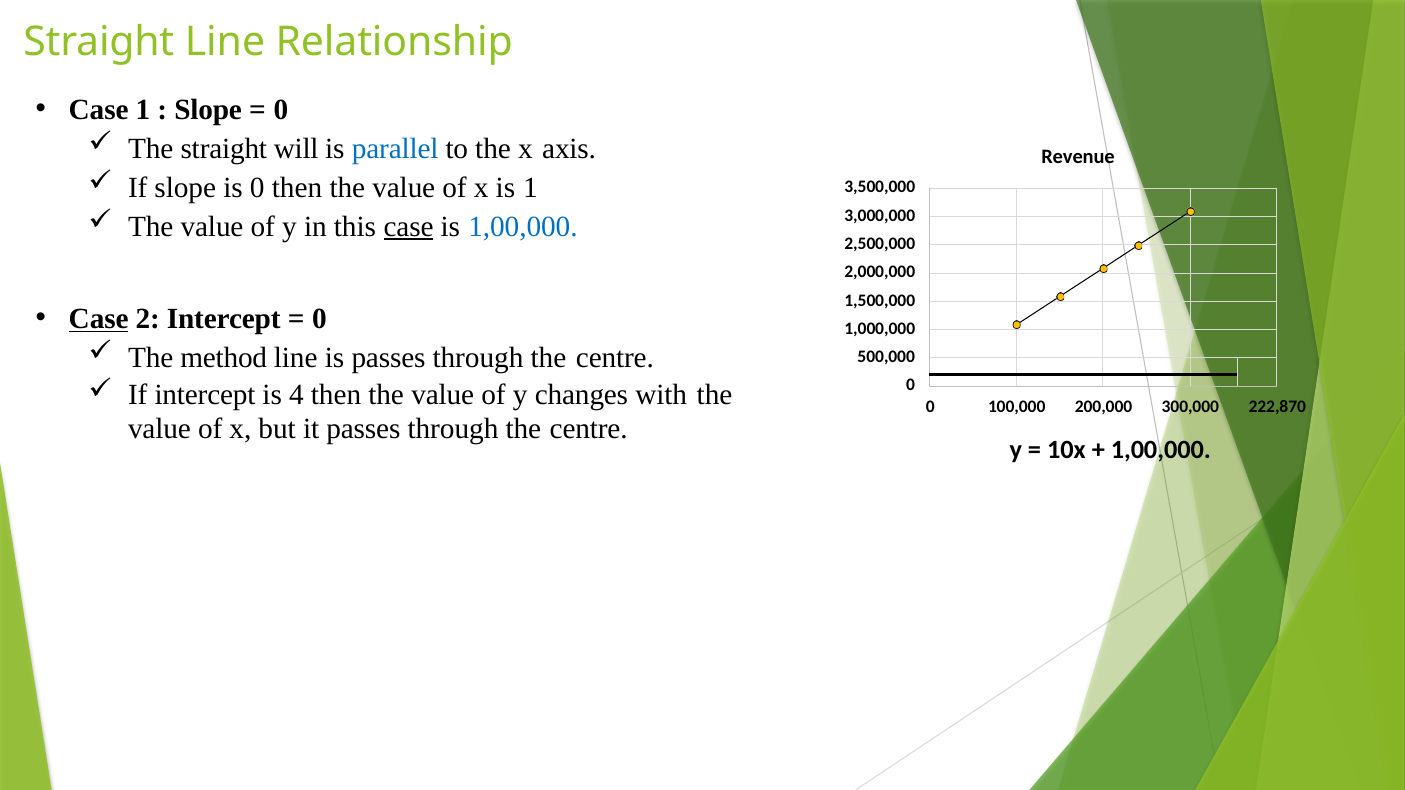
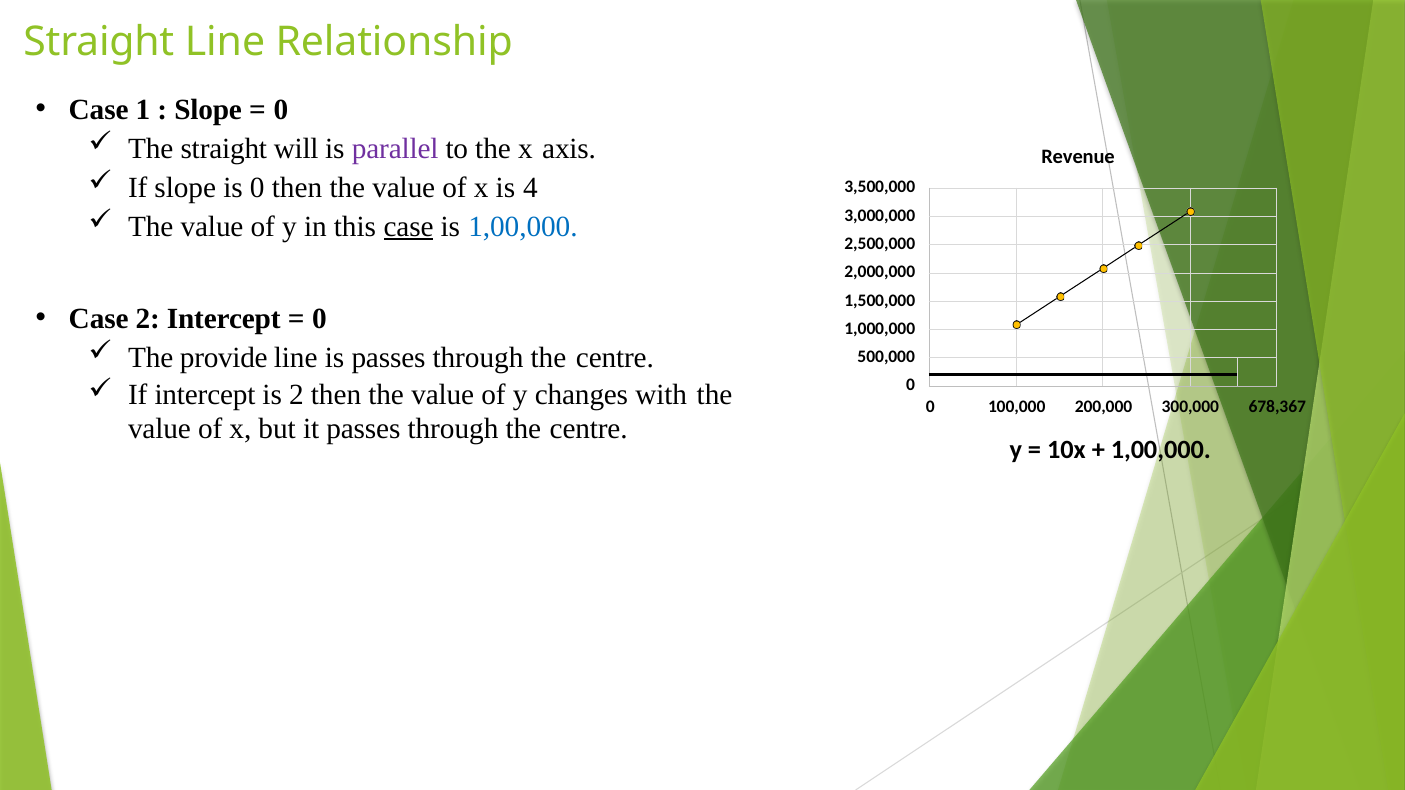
parallel colour: blue -> purple (395, 149)
is 1: 1 -> 4 (530, 188)
Case underline: present -> none (99, 319)
method: method -> provide (224, 358)
is 4: 4 -> 2 (296, 395)
222,870: 222,870 -> 678,367 (1277, 406)
